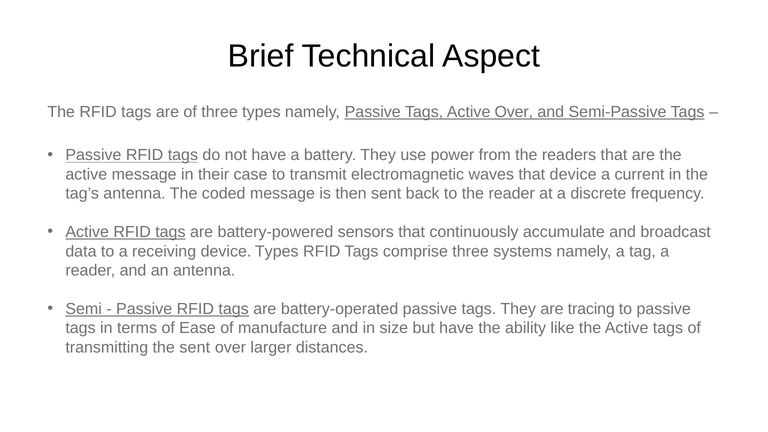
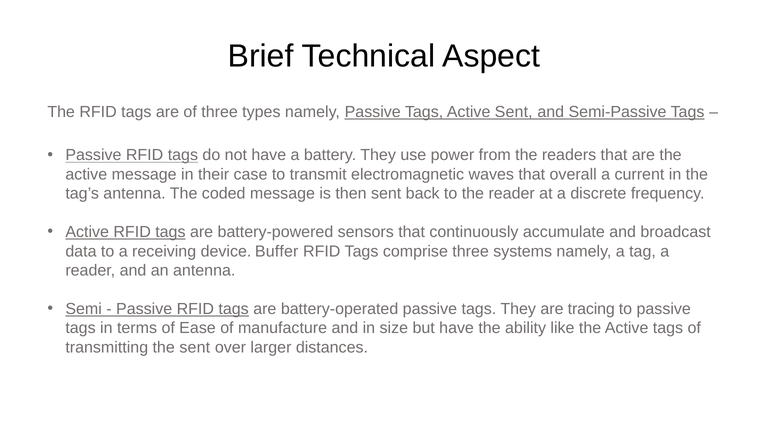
Active Over: Over -> Sent (514, 112)
that device: device -> overall (573, 174)
device Types: Types -> Buffer (277, 251)
